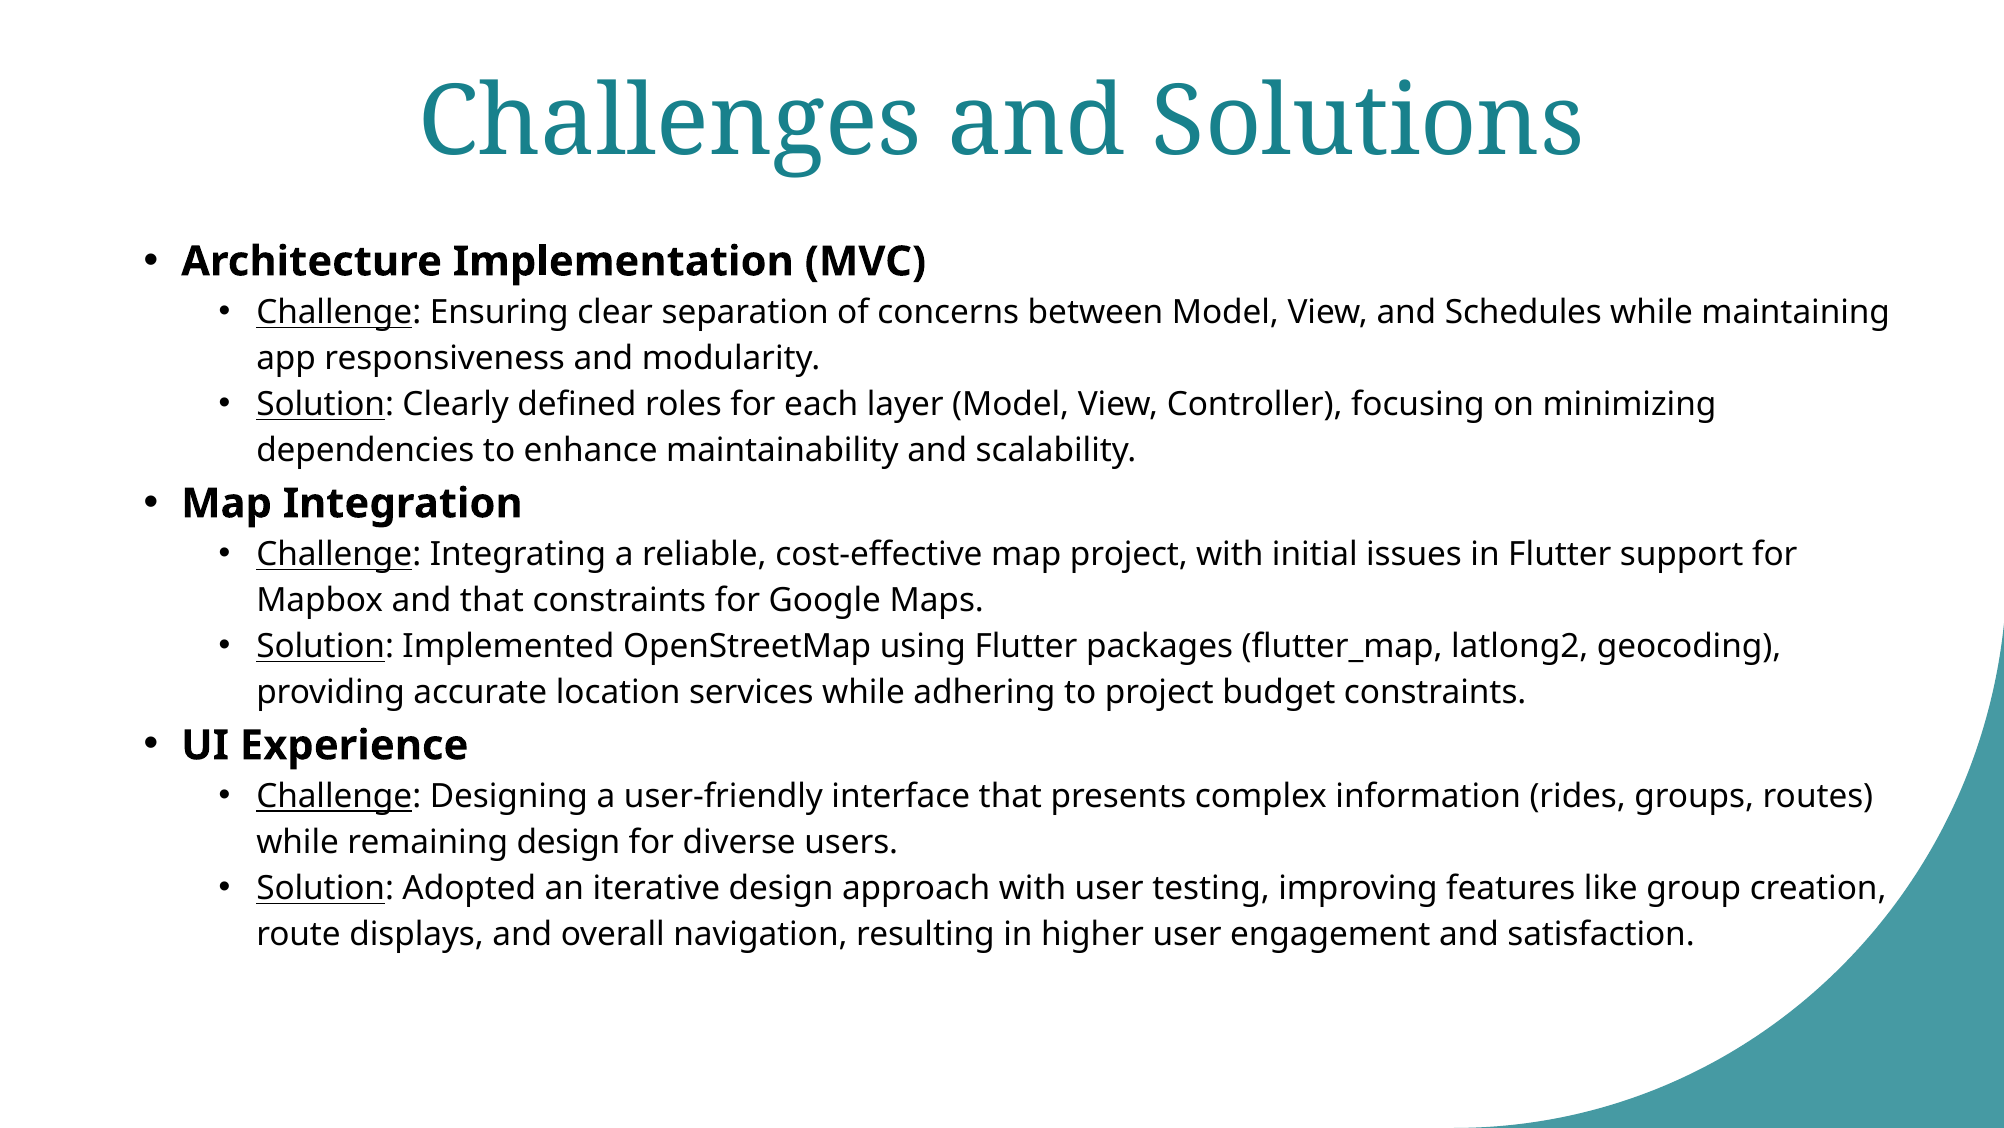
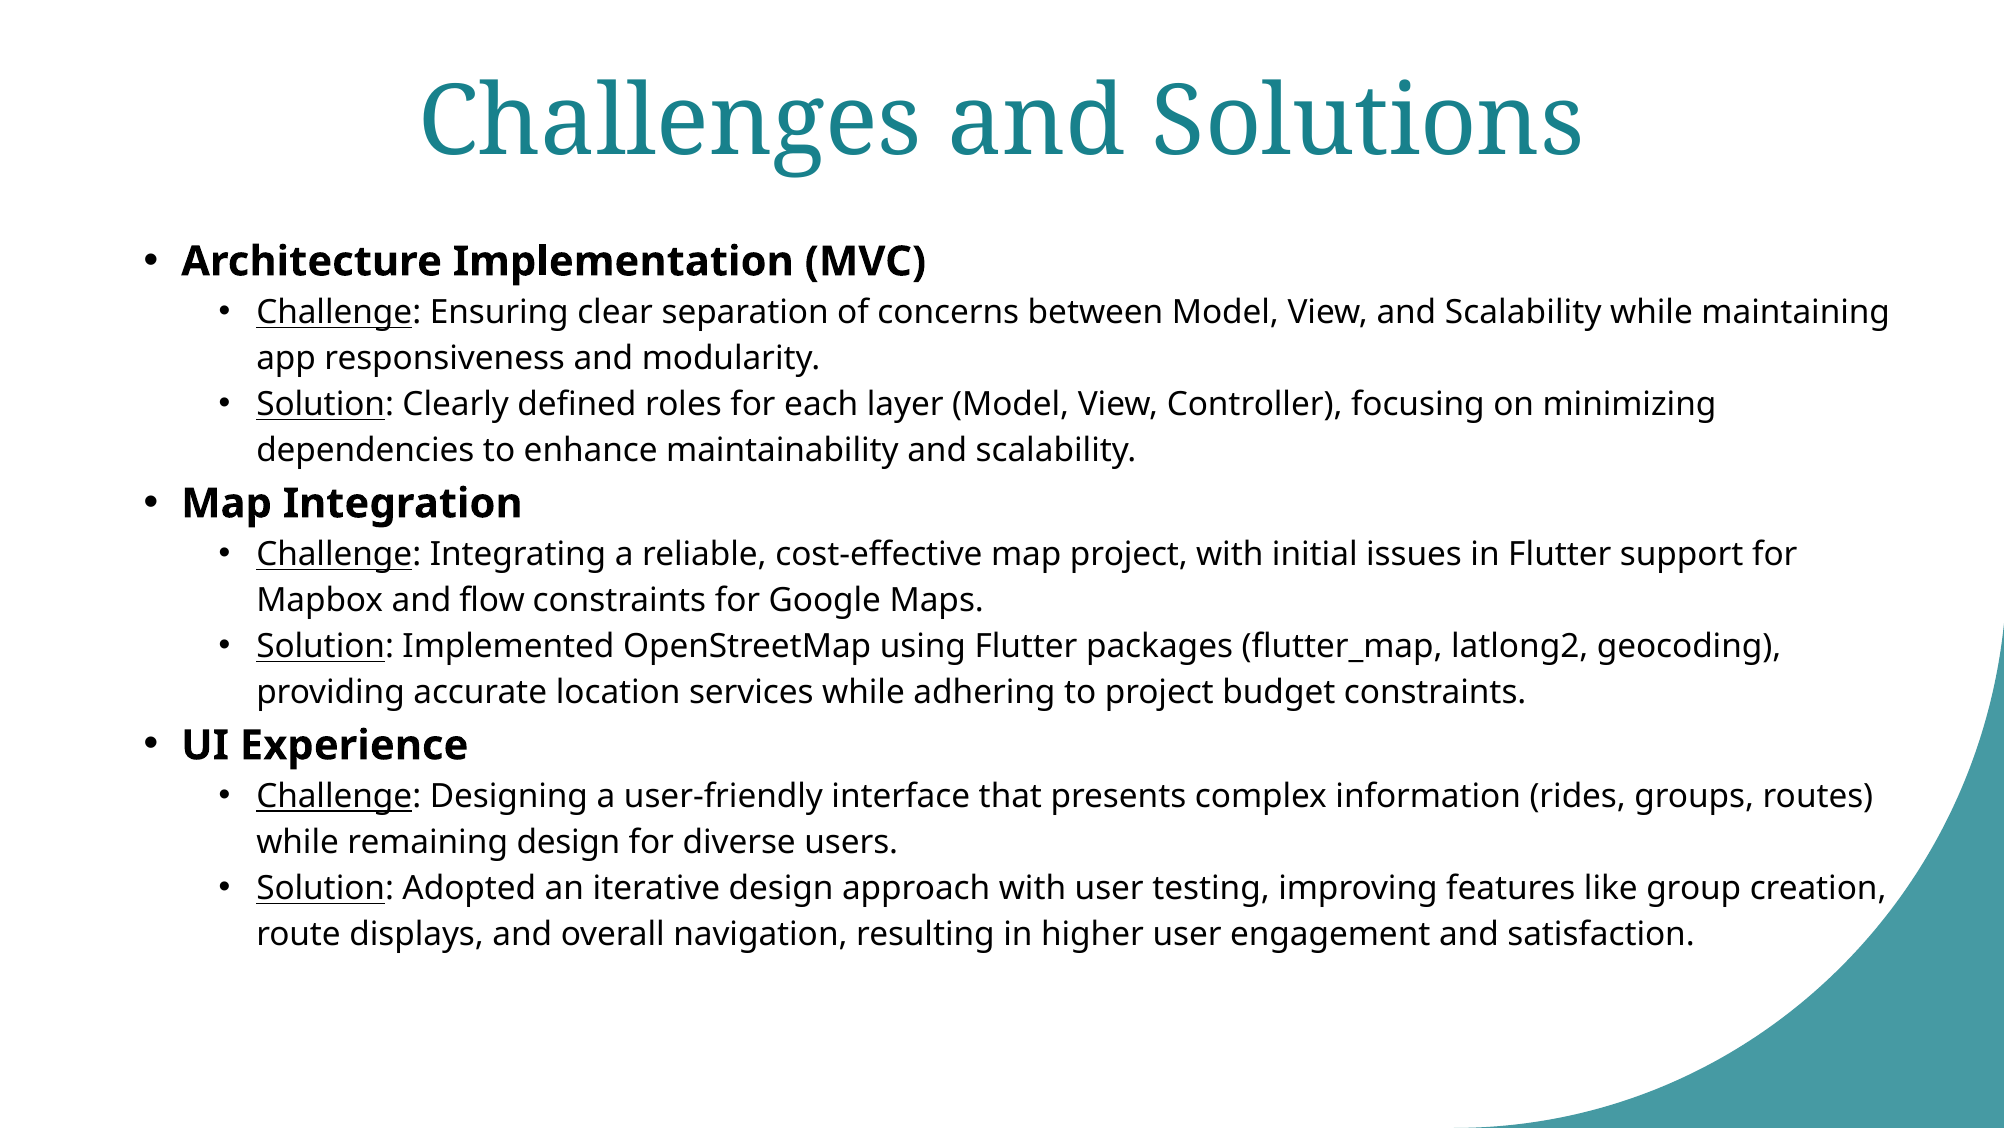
View and Schedules: Schedules -> Scalability (1523, 312)
and that: that -> flow (492, 600)
